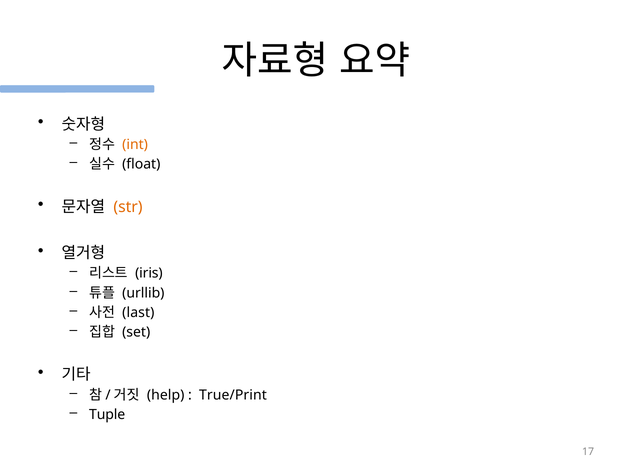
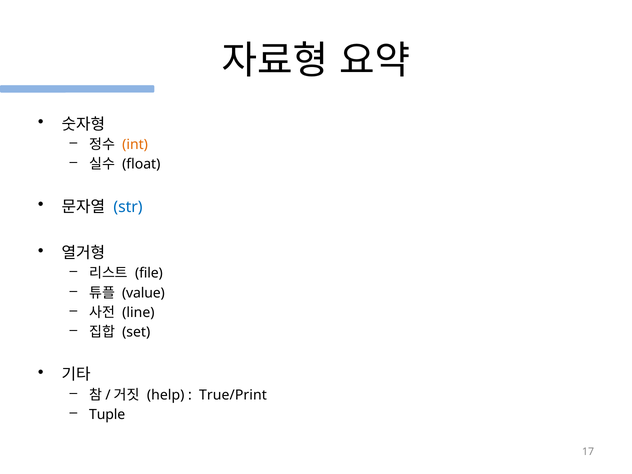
str colour: orange -> blue (128, 207)
iris: iris -> file (149, 273)
urllib: urllib -> value (143, 293)
last: last -> line (138, 313)
